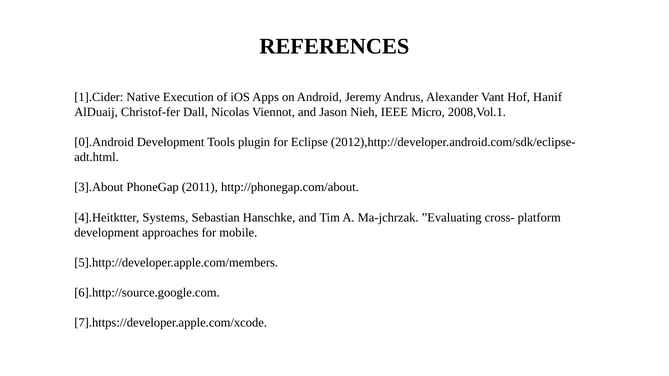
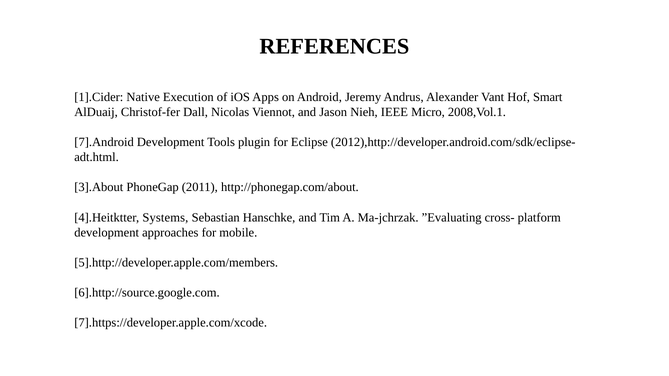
Hanif: Hanif -> Smart (548, 97)
0].Android: 0].Android -> 7].Android (104, 142)
